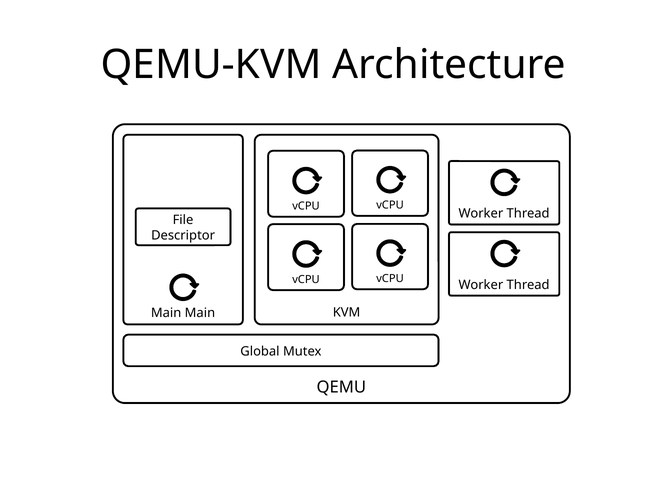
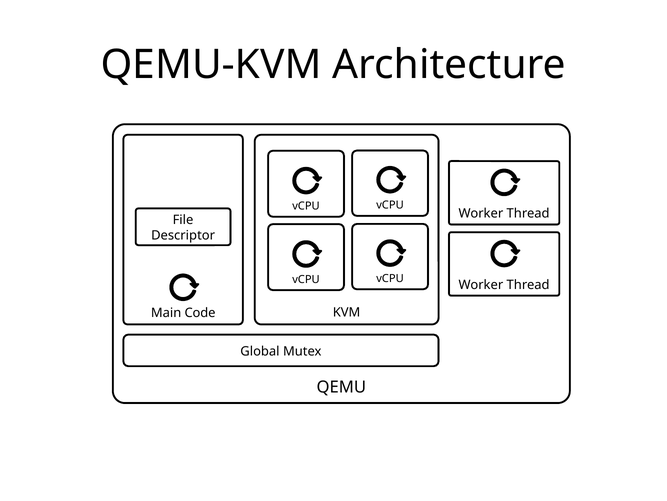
Main Main: Main -> Code (200, 313)
